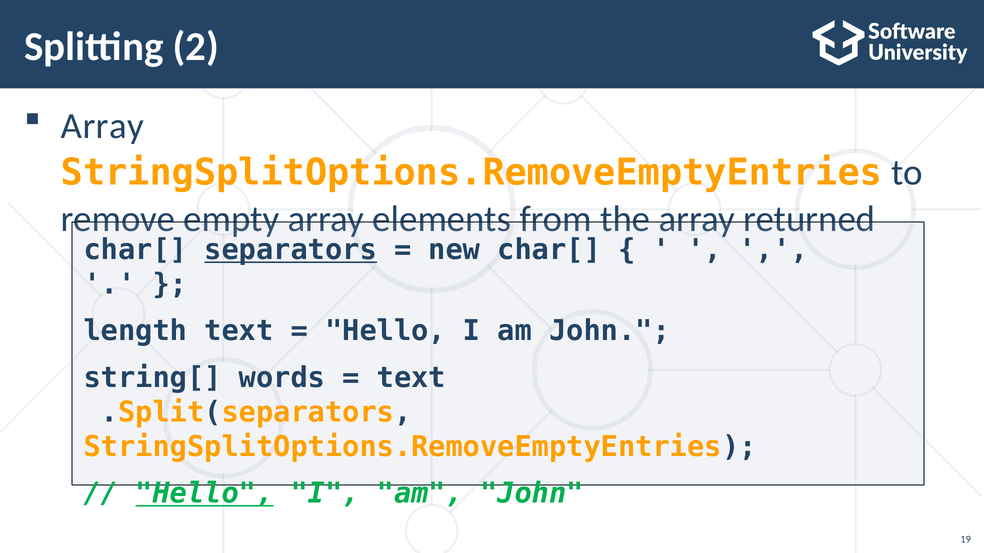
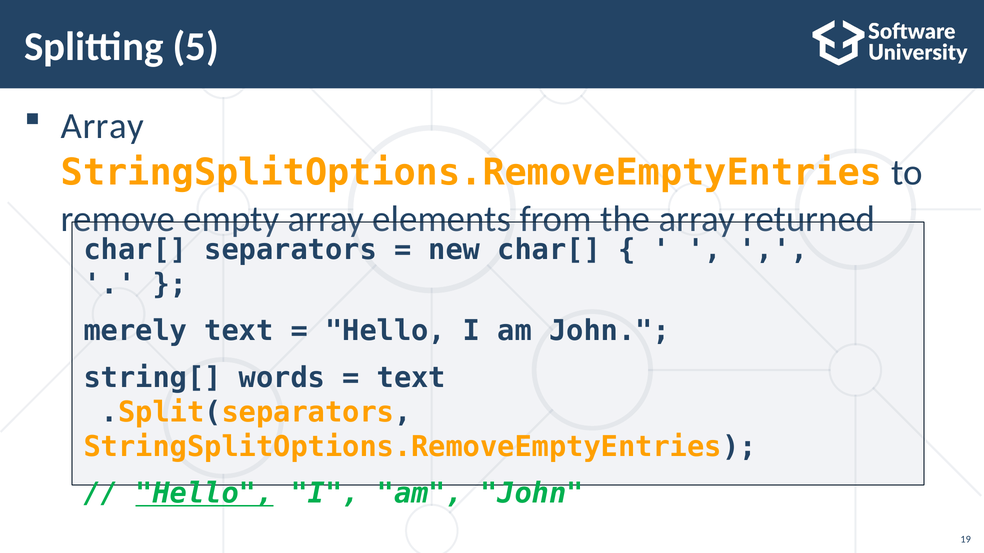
2: 2 -> 5 (196, 47)
separators underline: present -> none (291, 250)
length: length -> merely (135, 331)
